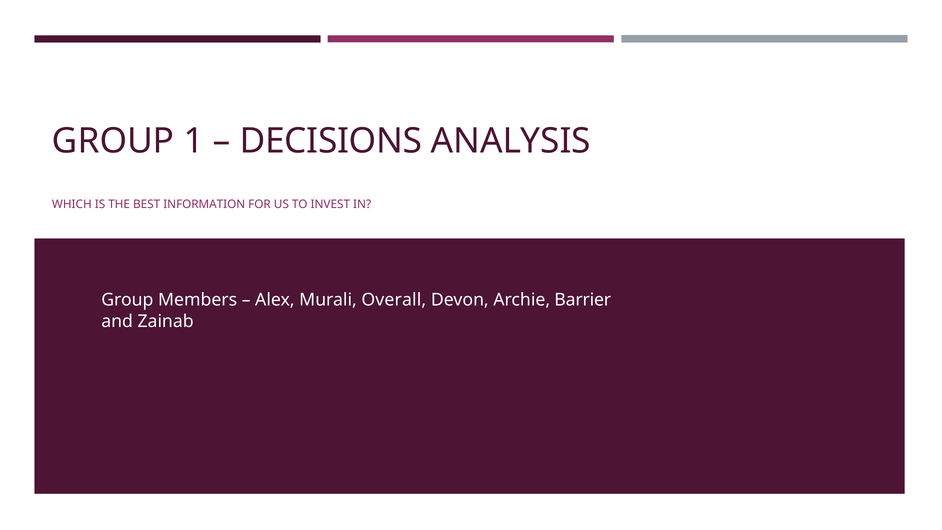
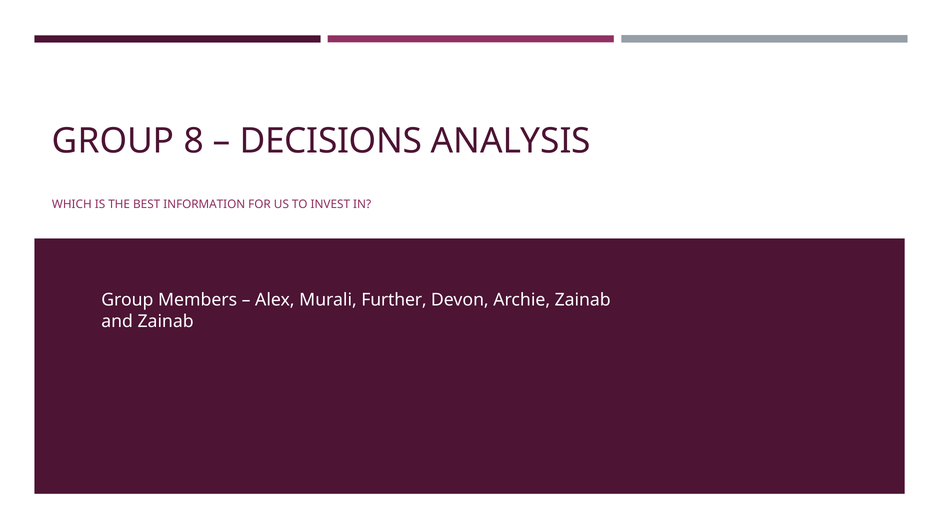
1: 1 -> 8 (194, 141)
Overall: Overall -> Further (394, 300)
Archie Barrier: Barrier -> Zainab (583, 300)
